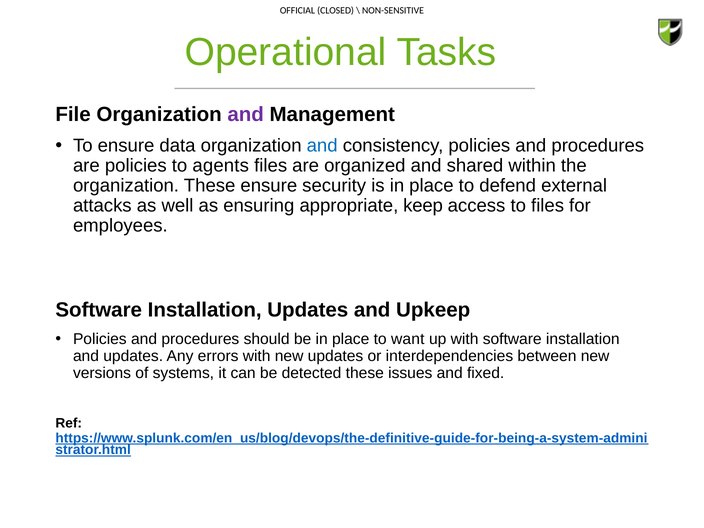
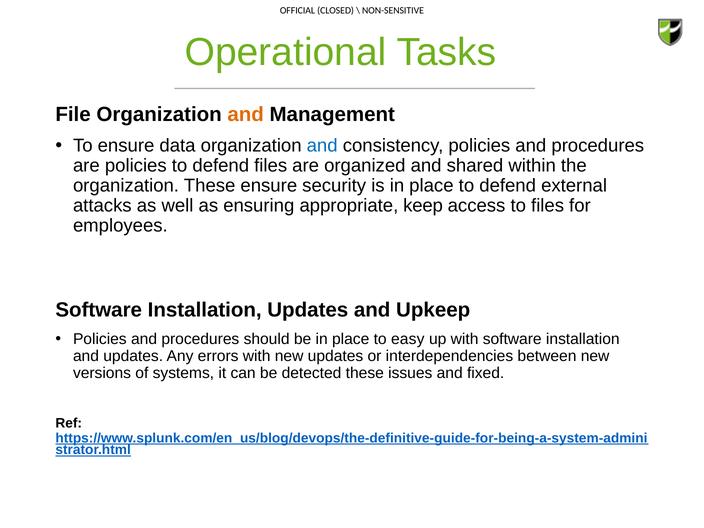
and colour: purple -> orange (246, 115)
agents: agents -> defend (221, 166)
want: want -> easy (408, 339)
